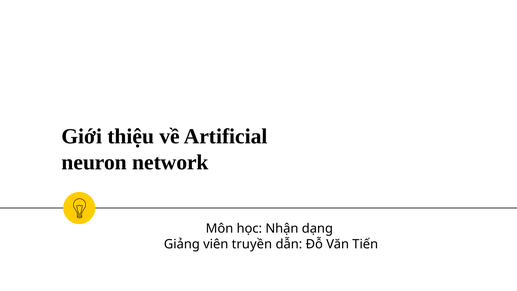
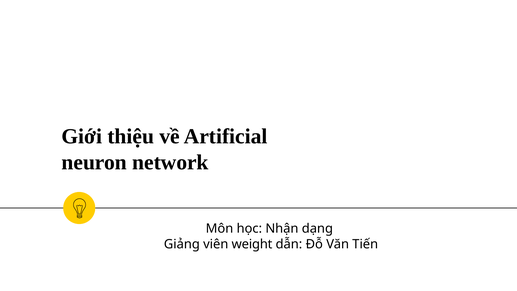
truyền: truyền -> weight (252, 244)
